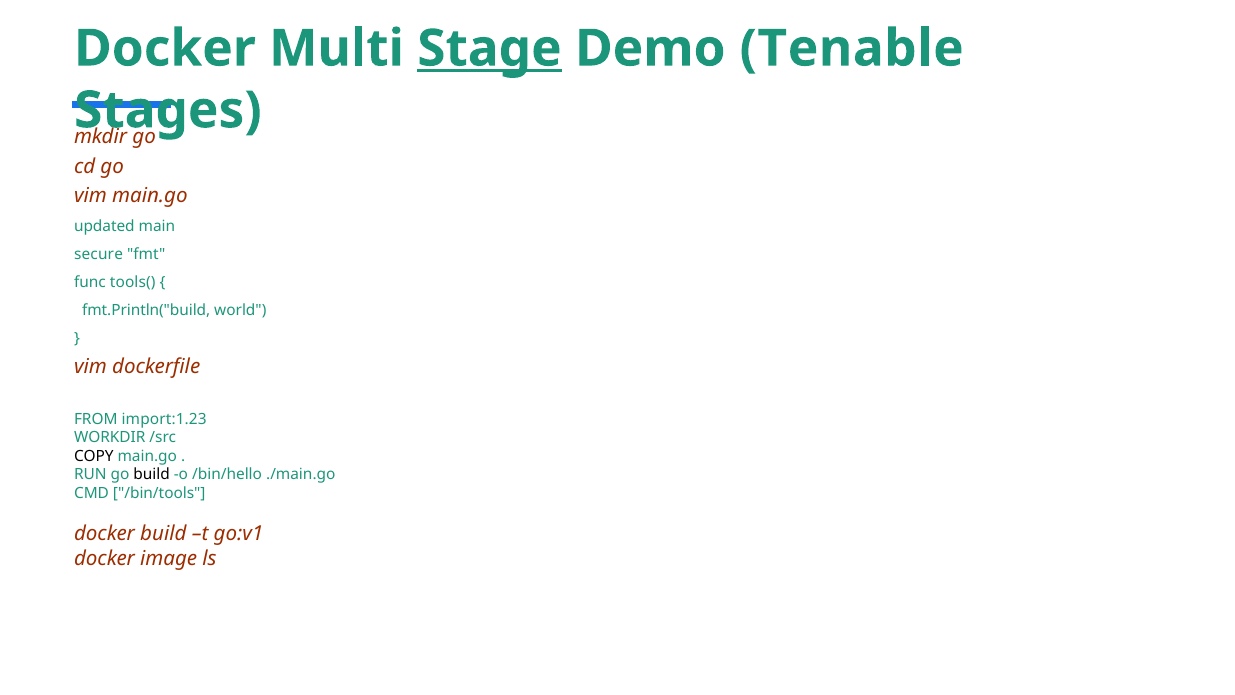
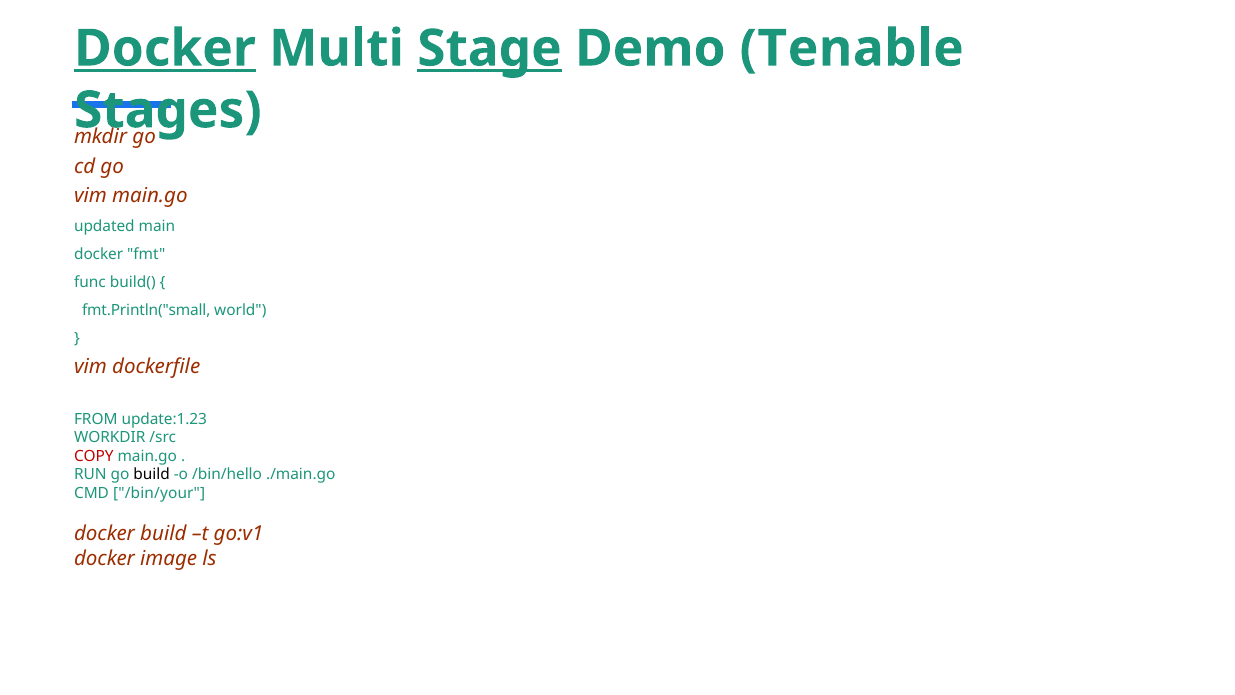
Docker underline: none -> present (165, 49)
secure: secure -> docker (99, 254)
tools(: tools( -> build( (133, 282)
fmt.Println("build: fmt.Println("build -> fmt.Println("small (146, 310)
import:1.23: import:1.23 -> update:1.23 (164, 419)
COPY colour: black -> red (94, 456)
/bin/tools: /bin/tools -> /bin/your (159, 493)
